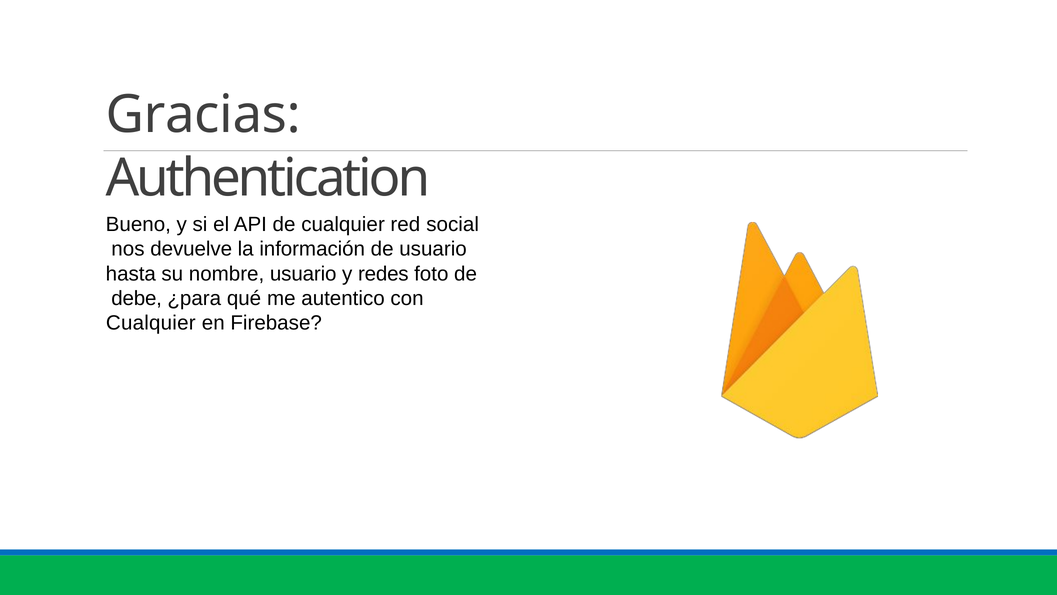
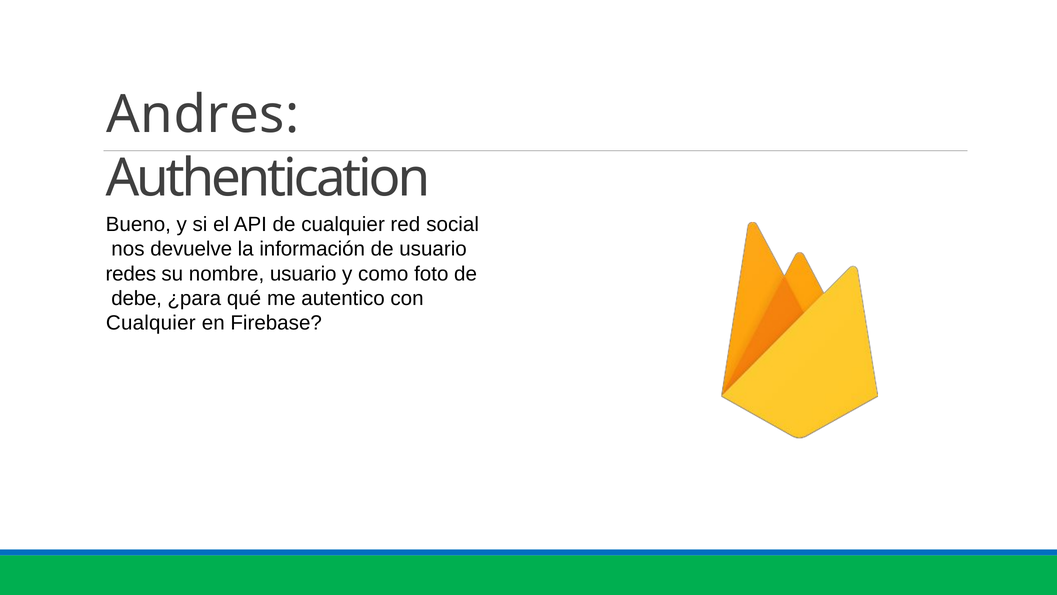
Gracias: Gracias -> Andres (203, 115)
hasta: hasta -> redes (131, 274)
redes: redes -> como (383, 274)
